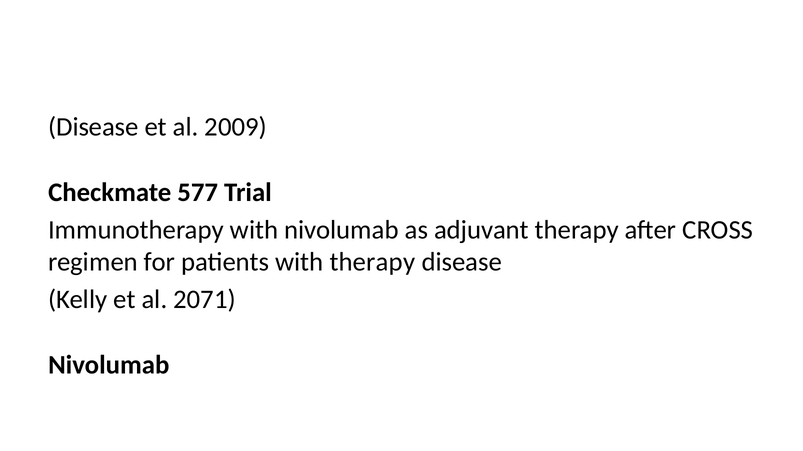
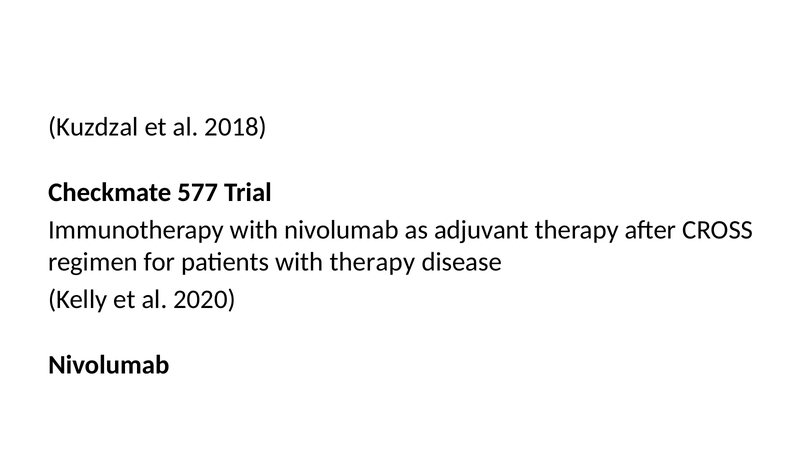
Disease: Disease -> Kuzdzal (93, 127)
2009: 2009 -> 2018 (236, 127)
2071: 2071 -> 2020 (205, 300)
